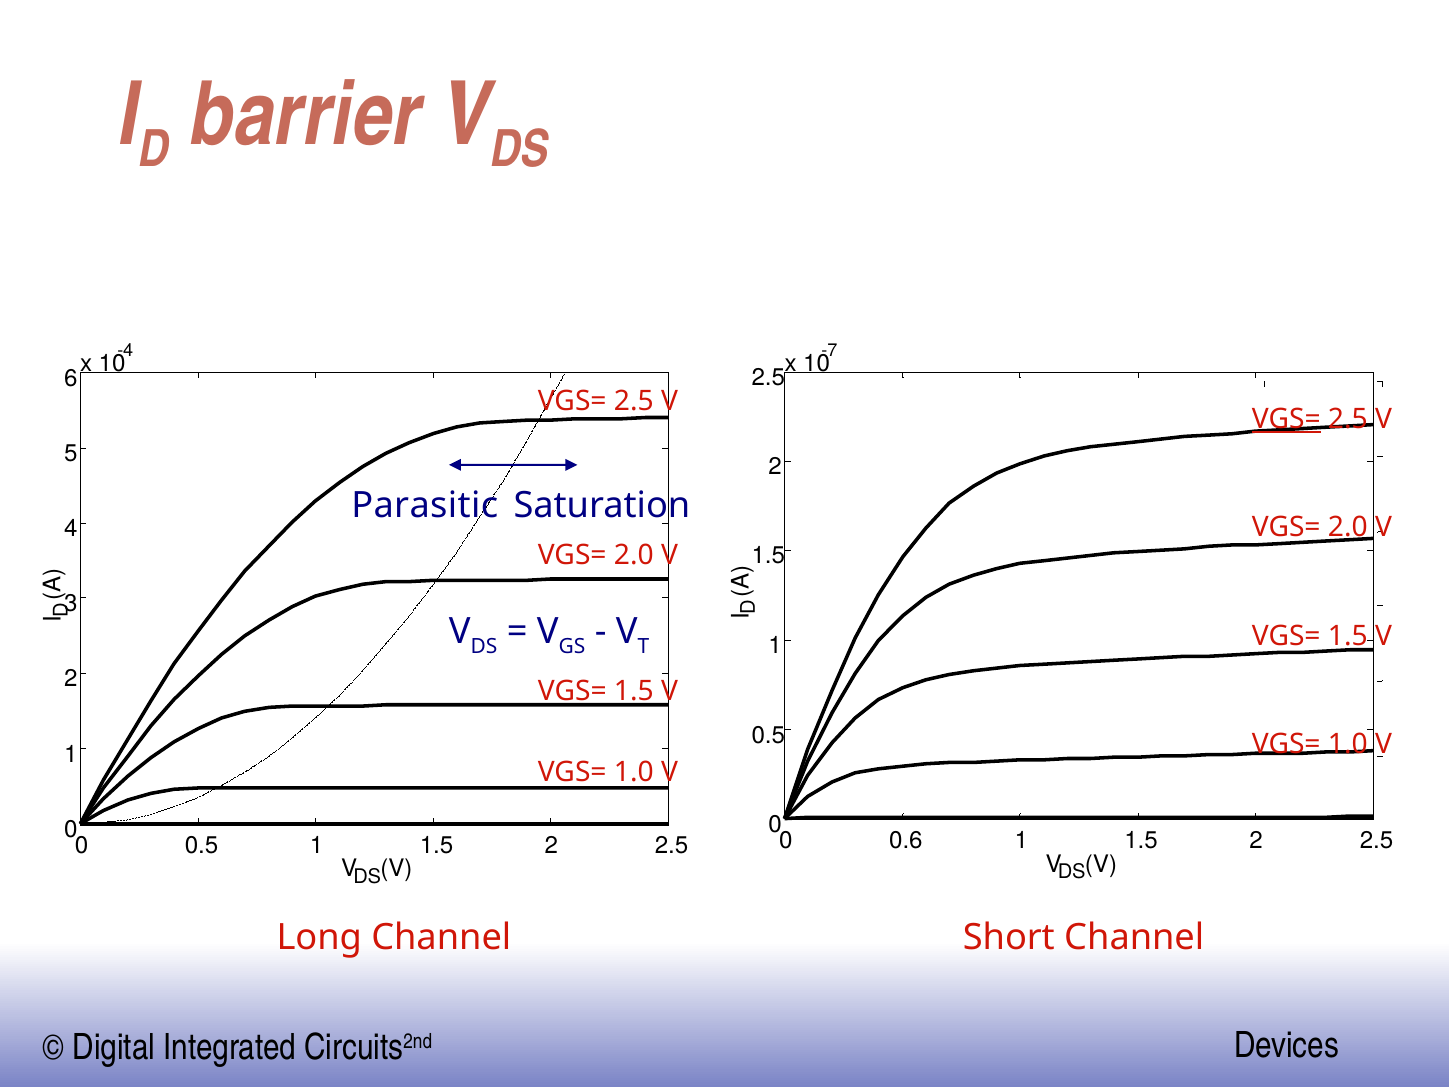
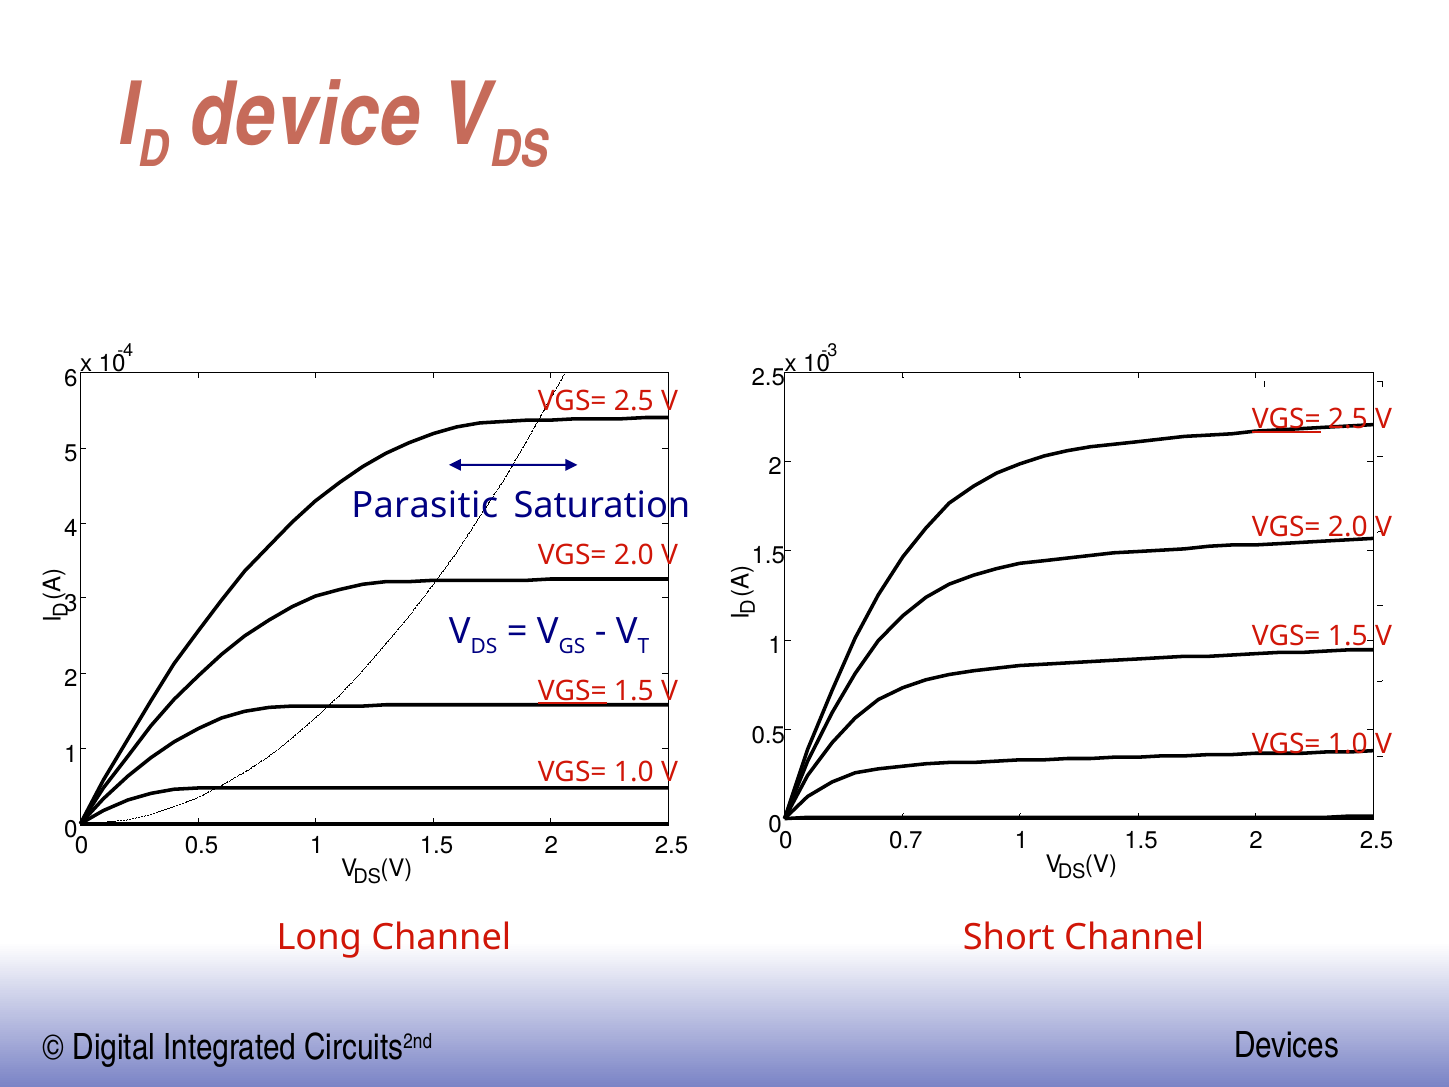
barrier: barrier -> device (305, 115)
-7: -7 -> -3 (829, 350)
VGS= underline: none -> present (572, 691)
0.6: 0.6 -> 0.7 (906, 840)
